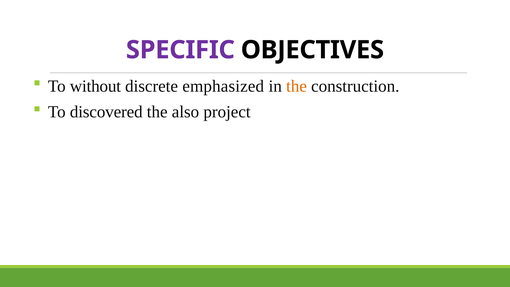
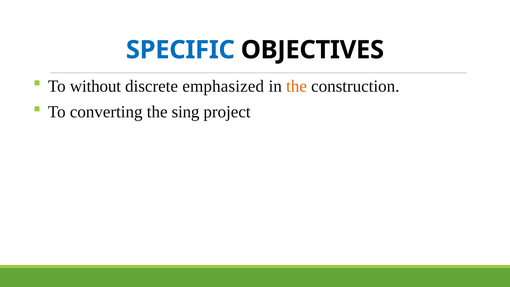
SPECIFIC colour: purple -> blue (180, 50)
discovered: discovered -> converting (106, 112)
also: also -> sing (186, 112)
